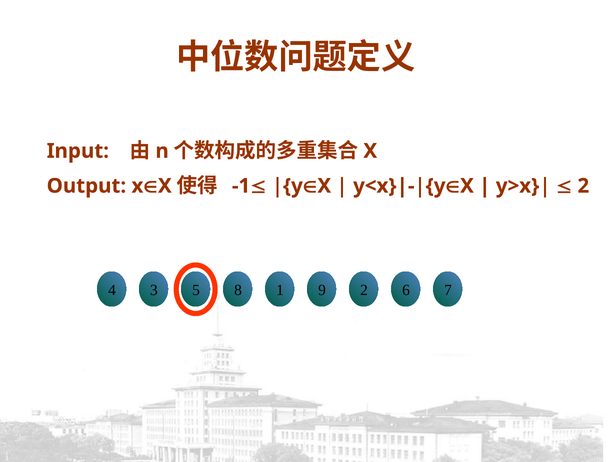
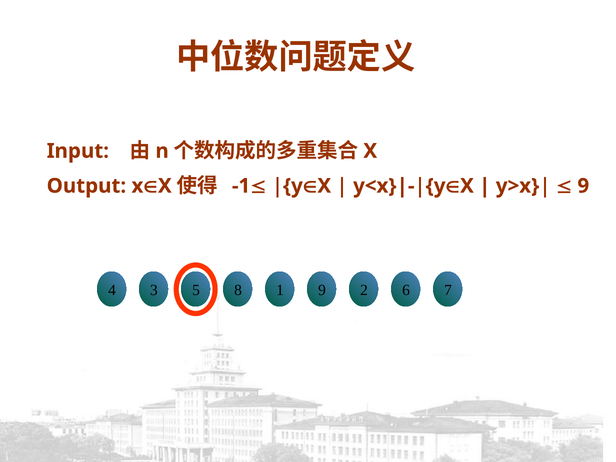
2: 2 -> 9 (583, 186)
